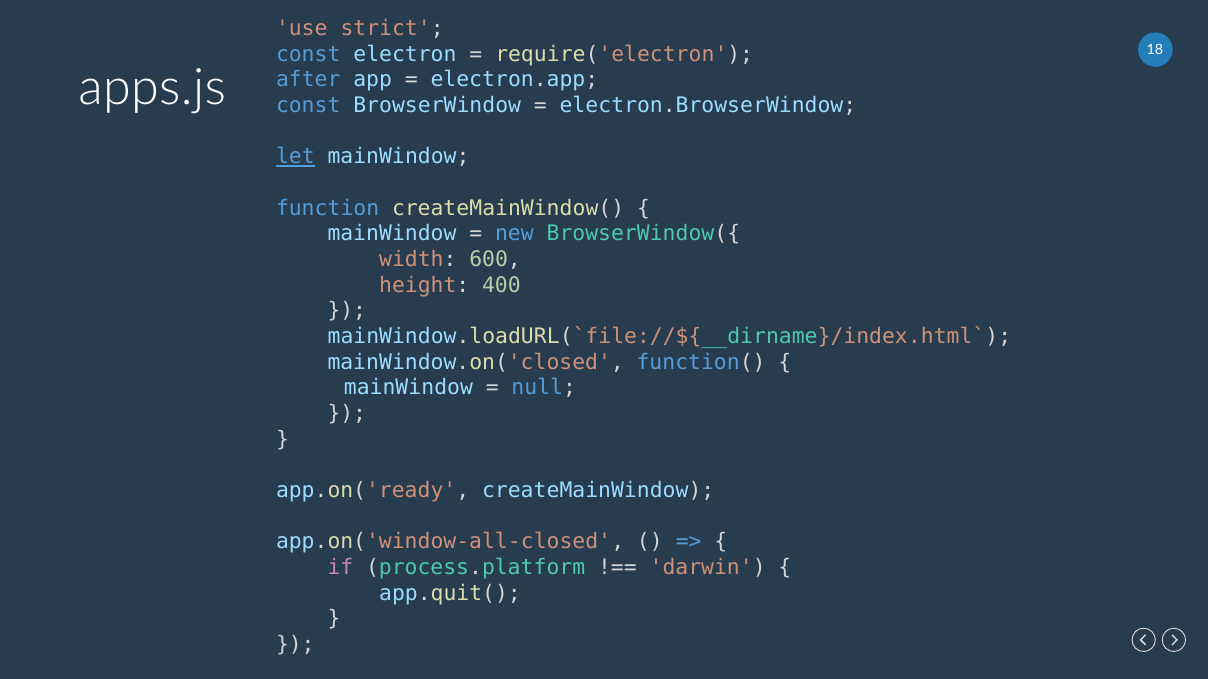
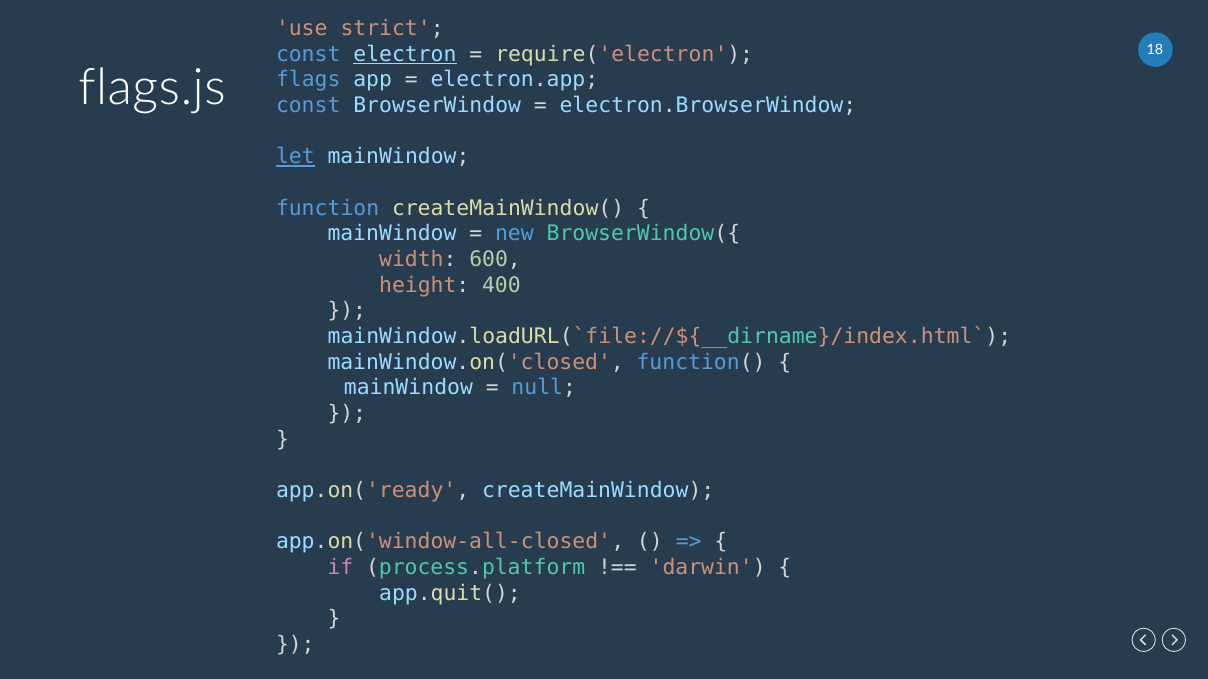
electron underline: none -> present (405, 54)
apps.js: apps.js -> flags.js (152, 88)
after: after -> flags (308, 80)
